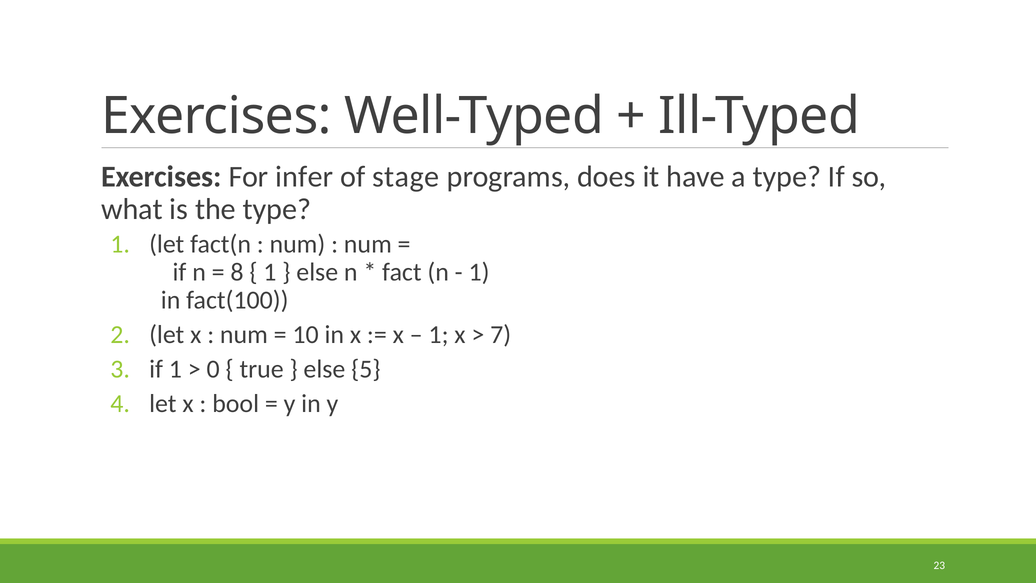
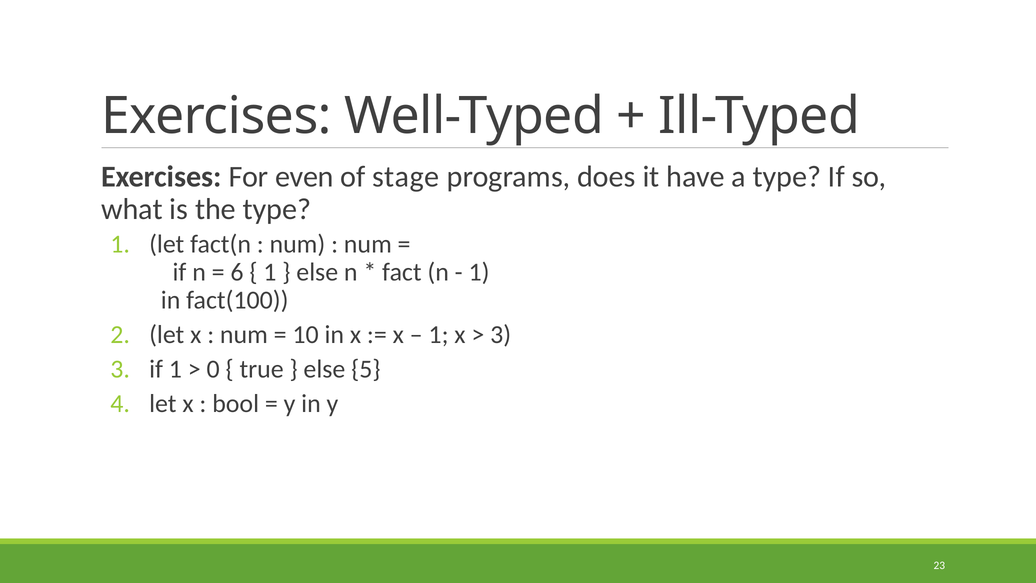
infer: infer -> even (304, 177)
8: 8 -> 6 (237, 272)
7: 7 -> 3 (501, 334)
